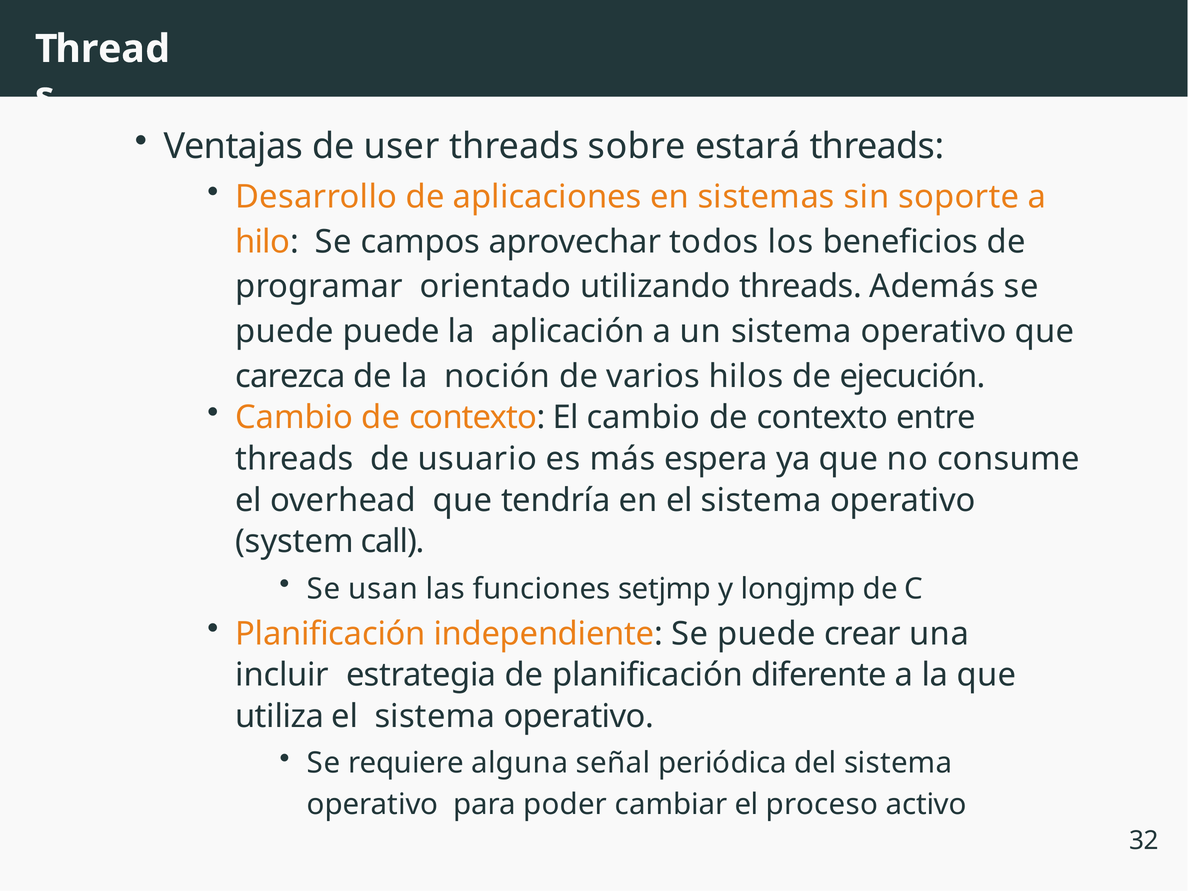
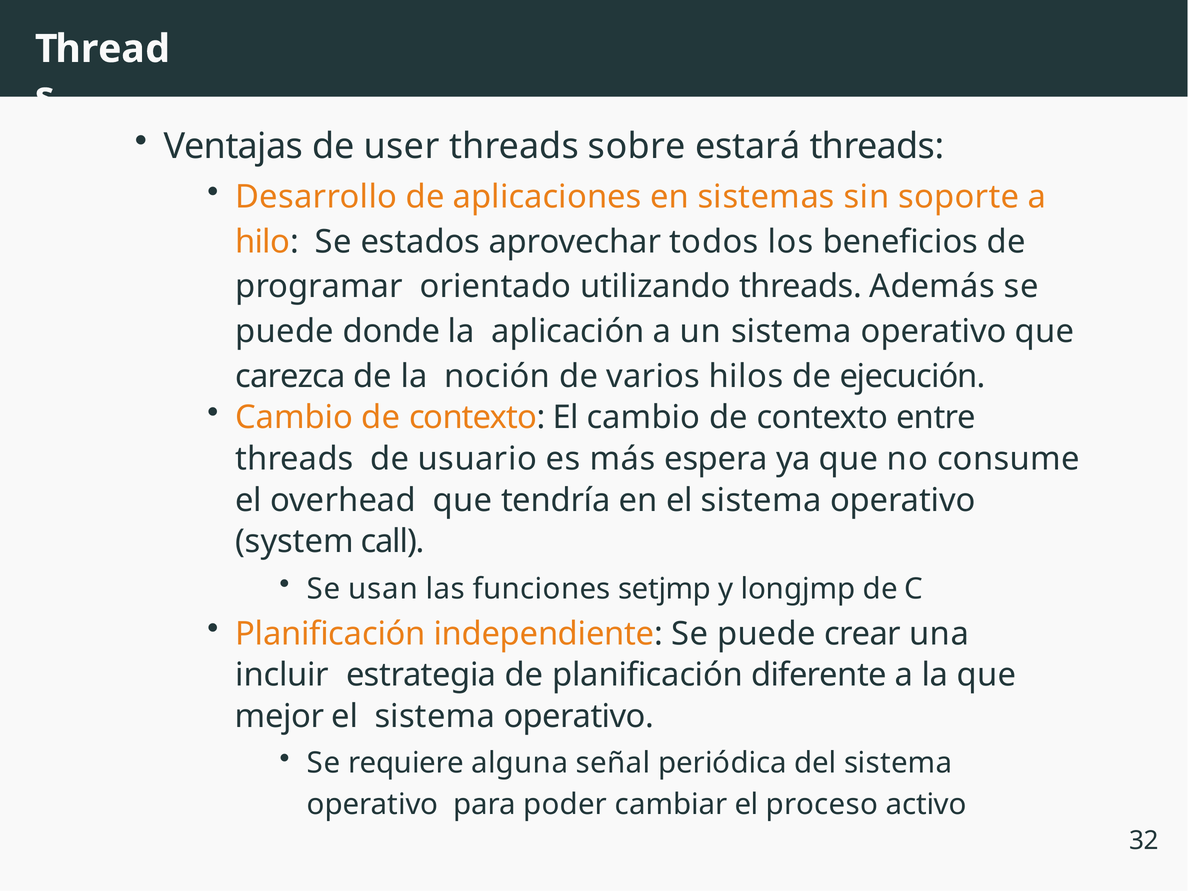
campos: campos -> estados (420, 242)
puede puede: puede -> donde (392, 331)
utiliza: utiliza -> mejor (280, 716)
